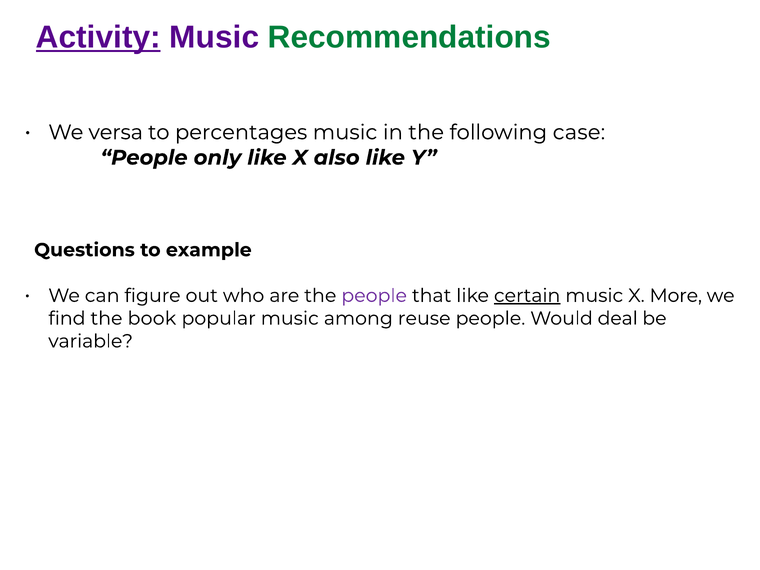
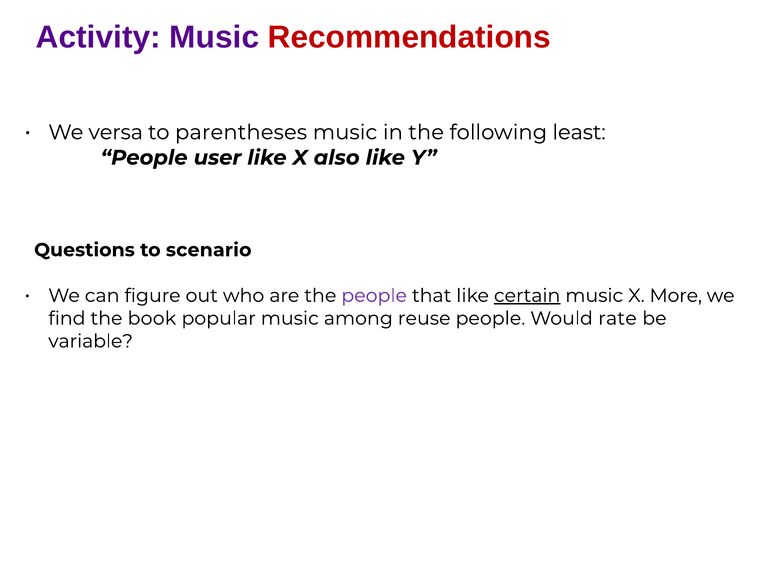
Activity underline: present -> none (98, 37)
Recommendations colour: green -> red (409, 37)
percentages: percentages -> parentheses (241, 132)
case: case -> least (579, 132)
only: only -> user (218, 158)
example: example -> scenario (209, 250)
deal: deal -> rate (617, 318)
